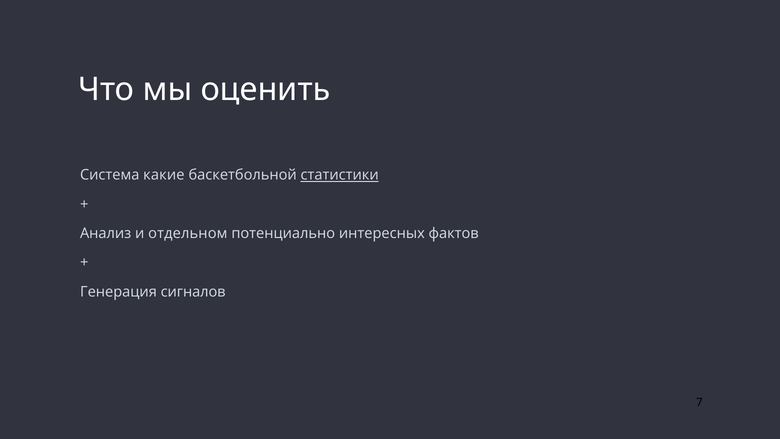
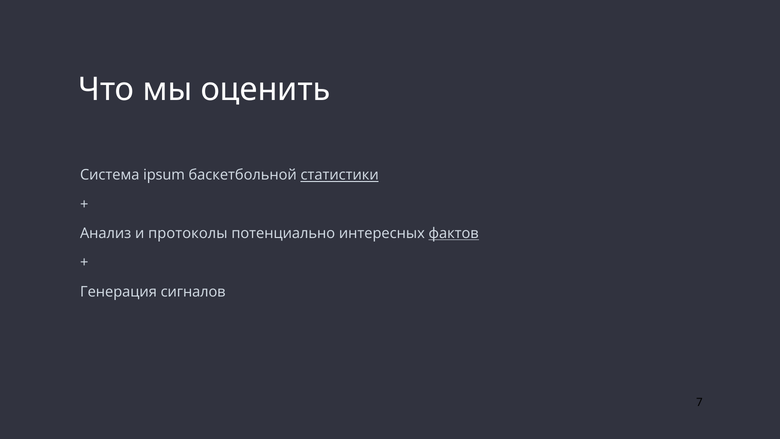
какие: какие -> ipsum (164, 175)
отдельном: отдельном -> протоколы (188, 233)
фактов underline: none -> present (454, 233)
